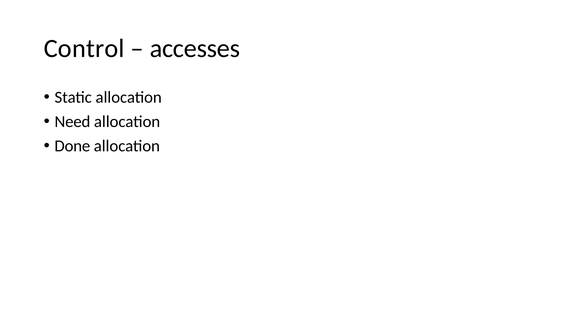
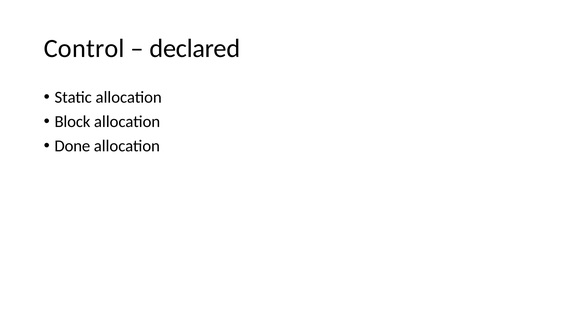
accesses: accesses -> declared (195, 48)
Need: Need -> Block (72, 122)
